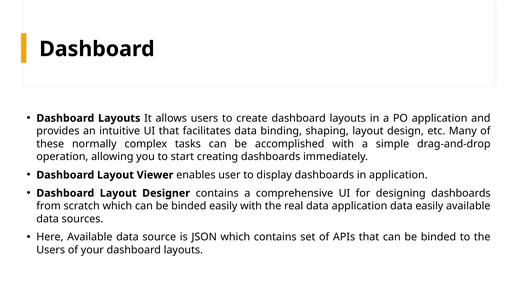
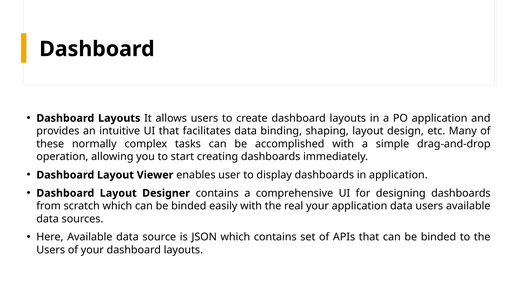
real data: data -> your (317, 206)
data easily: easily -> users (429, 206)
